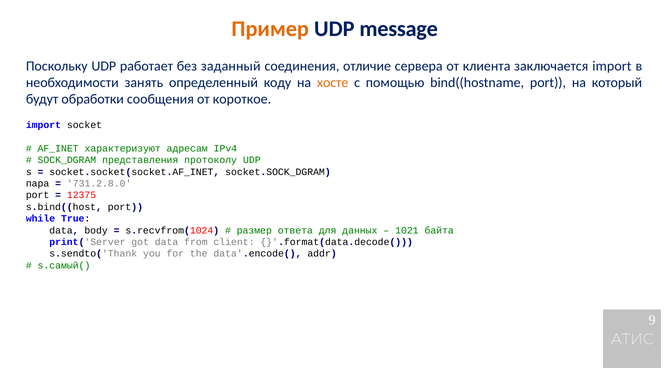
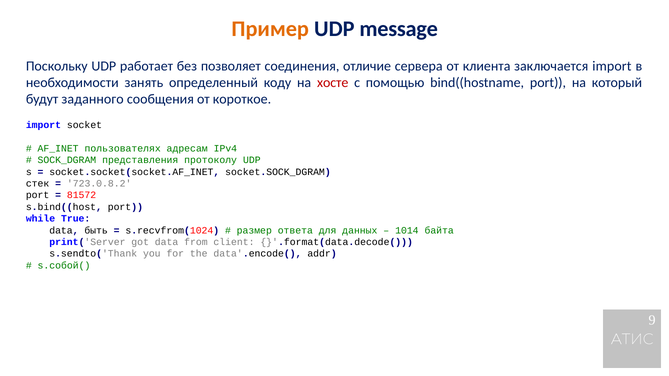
заданный: заданный -> позволяет (231, 66)
хосте colour: orange -> red (333, 83)
обработки: обработки -> заданного (93, 99)
характеризуют: характеризуют -> пользователях (123, 149)
пара: пара -> стек (38, 184)
731.2.8.0: 731.2.8.0 -> 723.0.8.2 (99, 184)
12375: 12375 -> 81572 (82, 195)
body: body -> быть (96, 231)
1021: 1021 -> 1014 (407, 231)
s.самый(: s.самый( -> s.собой( (64, 266)
